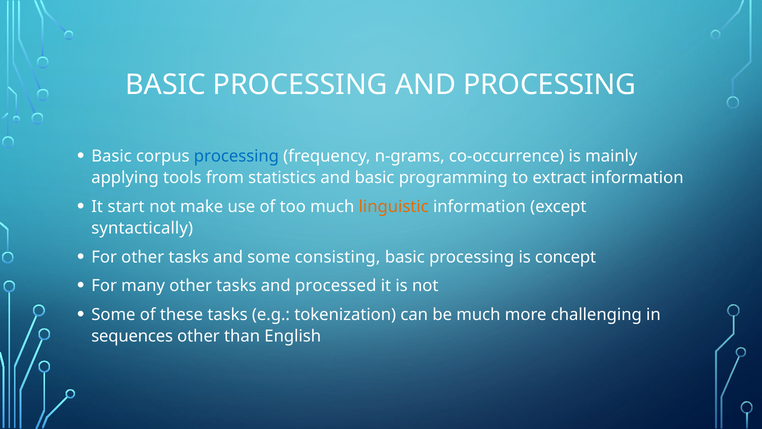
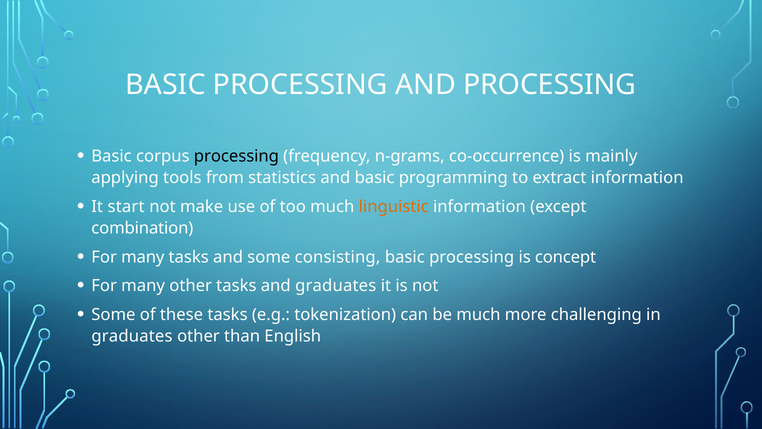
processing colour: blue -> black (236, 156)
syntactically: syntactically -> combination (142, 228)
other: other -> many (143, 257)
and processed: processed -> graduates (336, 286)
sequences: sequences -> graduates (132, 336)
